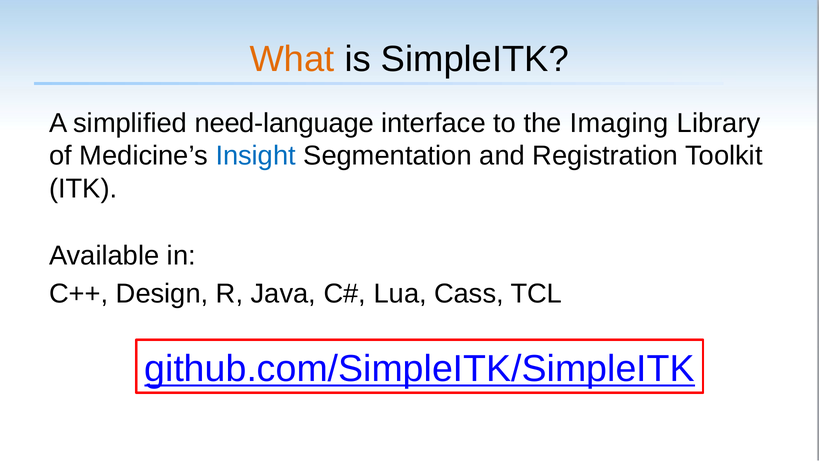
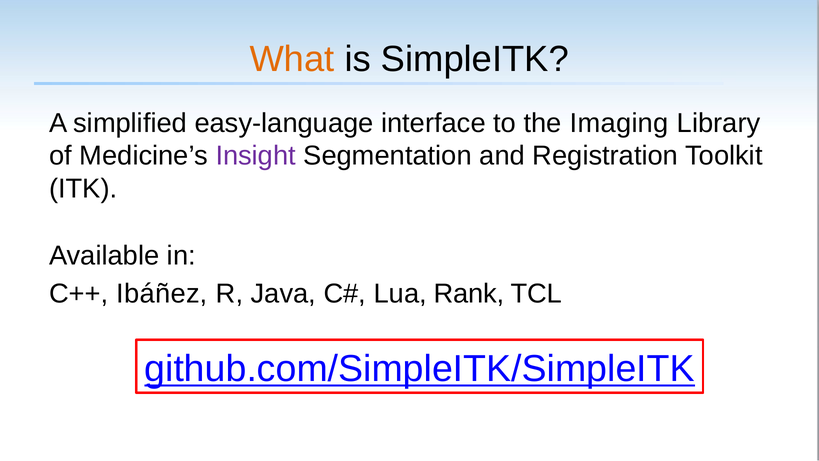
need-language: need-language -> easy-language (284, 123)
Insight colour: blue -> purple (256, 156)
Design: Design -> Ibáñez (162, 294)
Cass: Cass -> Rank (469, 294)
